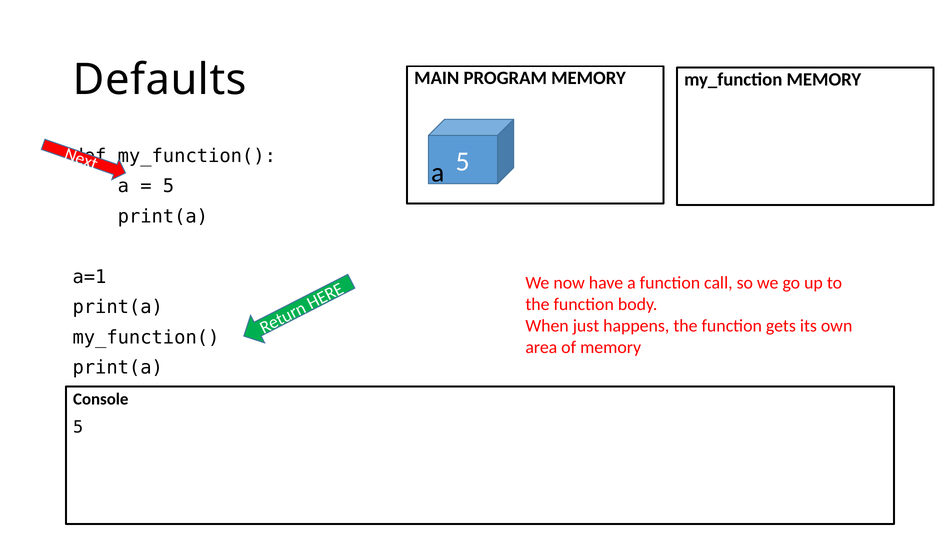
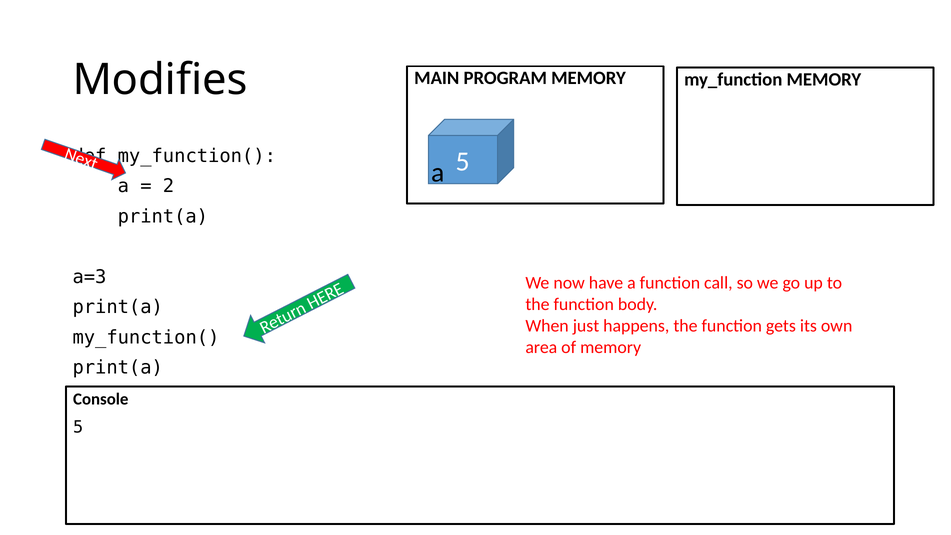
Defaults: Defaults -> Modifies (160, 80)
5: 5 -> 2 (169, 186)
a=1: a=1 -> a=3 (89, 277)
